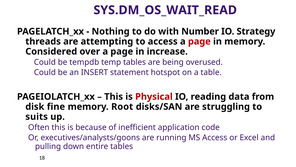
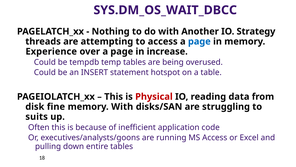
SYS.DM_OS_WAIT_READ: SYS.DM_OS_WAIT_READ -> SYS.DM_OS_WAIT_DBCC (165, 10)
Number: Number -> Another (200, 31)
page colour: red -> blue (199, 41)
Considered: Considered -> Experience (51, 51)
memory Root: Root -> With (122, 106)
